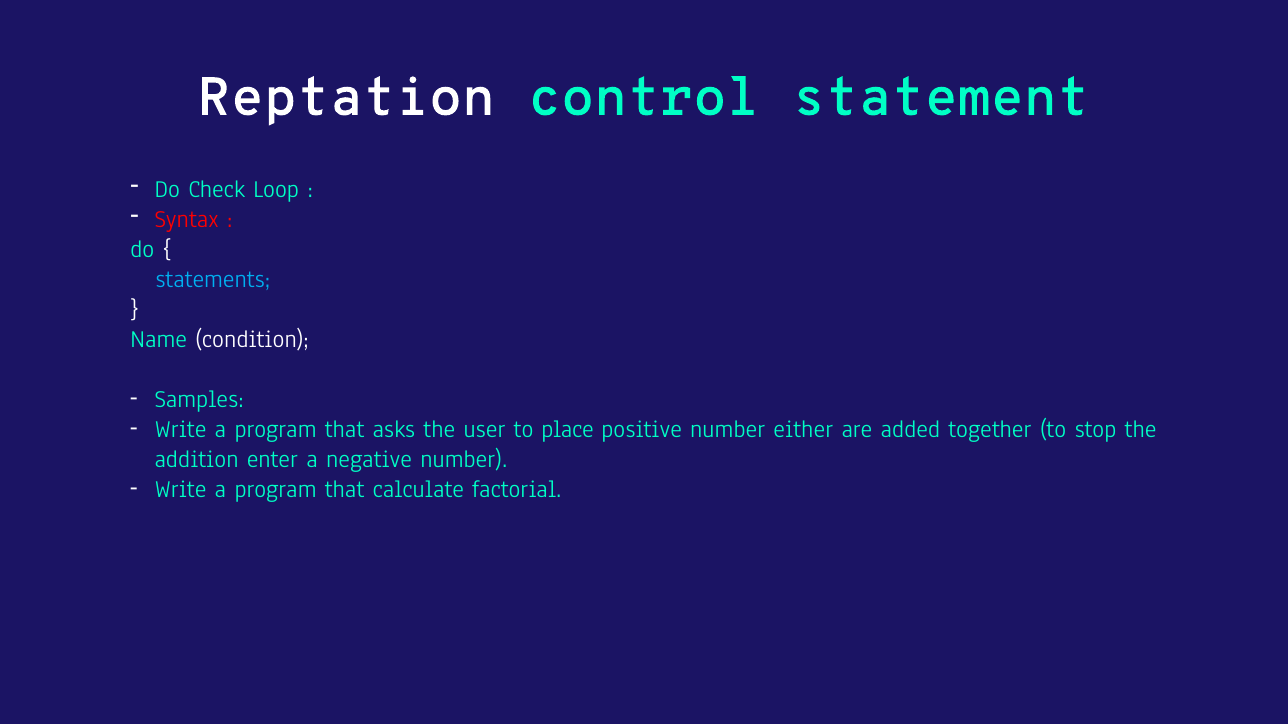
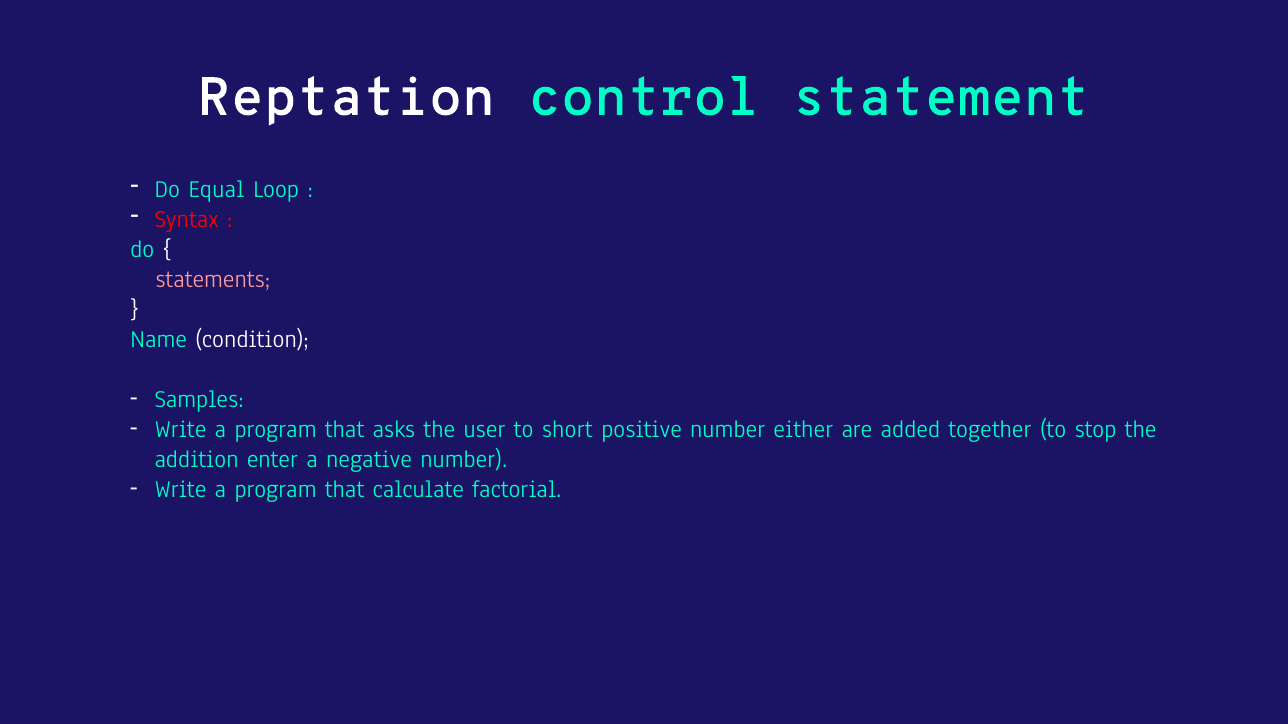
Check: Check -> Equal (217, 189)
statements colour: light blue -> pink (213, 279)
place: place -> short (567, 430)
